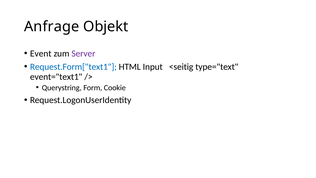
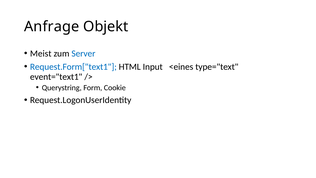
Event: Event -> Meist (41, 53)
Server colour: purple -> blue (83, 53)
<seitig: <seitig -> <eines (181, 67)
